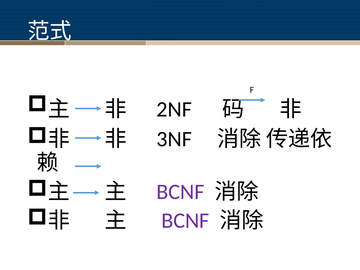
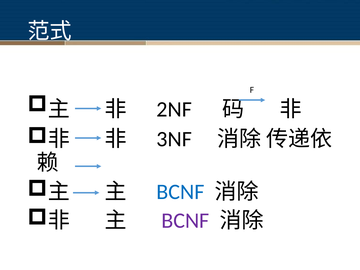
BCNF colour: purple -> blue (180, 192)
